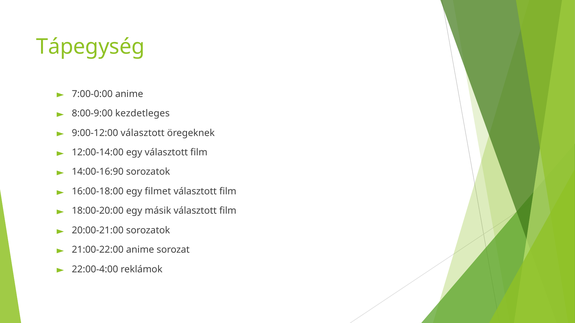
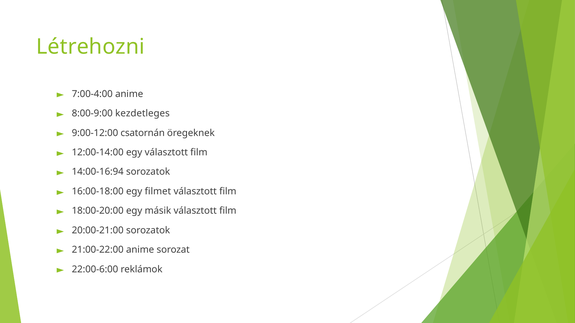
Tápegység: Tápegység -> Létrehozni (90, 47)
7:00-0:00: 7:00-0:00 -> 7:00-4:00 (92, 94)
9:00-12:00 választott: választott -> csatornán (143, 133)
14:00-16:90: 14:00-16:90 -> 14:00-16:94 (98, 172)
22:00-4:00: 22:00-4:00 -> 22:00-6:00 (95, 270)
